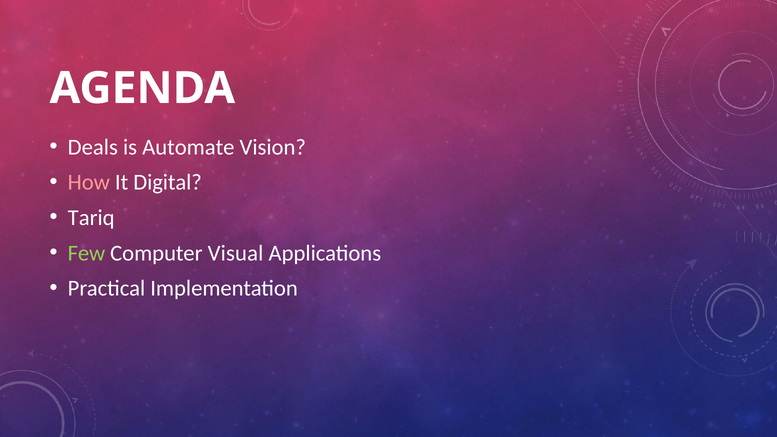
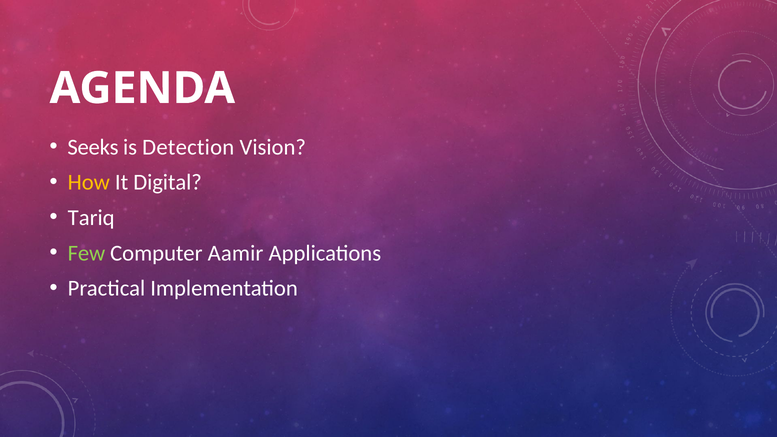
Deals: Deals -> Seeks (93, 147)
Automate: Automate -> Detection (188, 147)
How colour: pink -> yellow (89, 182)
Visual: Visual -> Aamir (236, 253)
